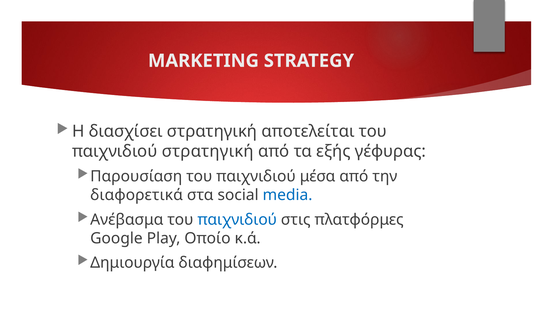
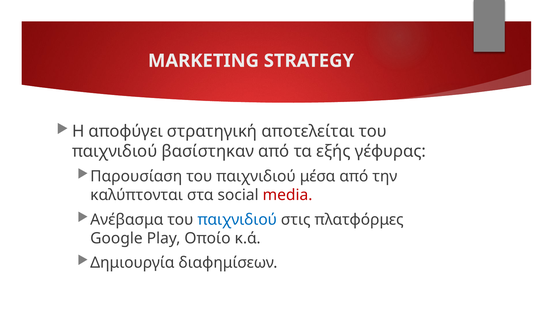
διασχίσει: διασχίσει -> αποφύγει (126, 131)
παιχνιδιού στρατηγική: στρατηγική -> βασίστηκαν (208, 151)
διαφορετικά: διαφορετικά -> καλύπτονται (137, 195)
media colour: blue -> red (288, 195)
